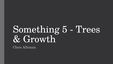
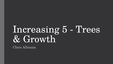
Something: Something -> Increasing (36, 29)
